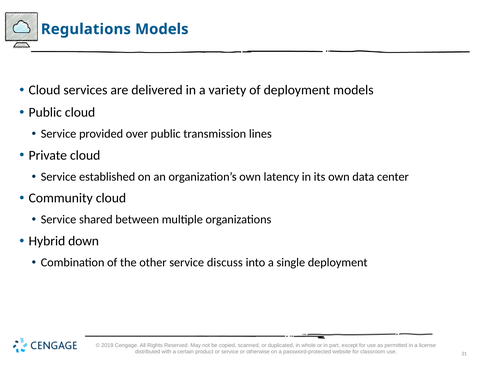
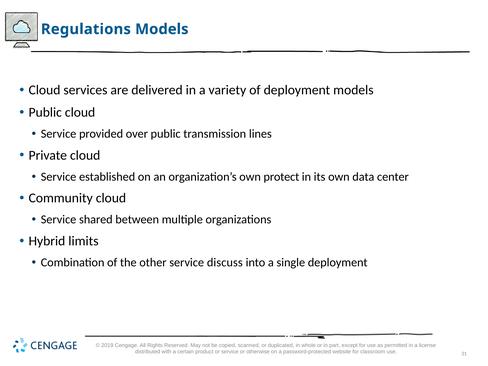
latency: latency -> protect (281, 177)
down: down -> limits (83, 241)
